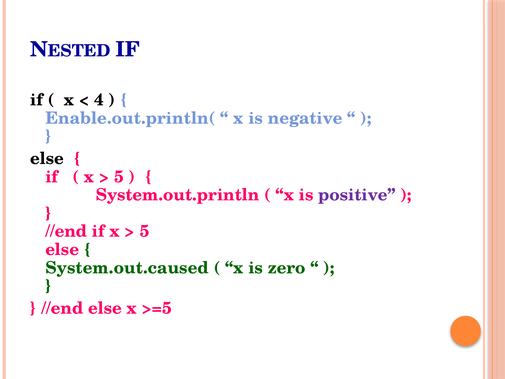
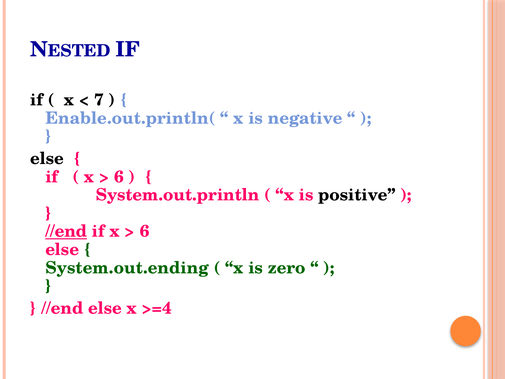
4: 4 -> 7 (99, 100)
5: 5 -> 6 (119, 177)
positive colour: purple -> black (357, 195)
//end underline: none -> present (66, 231)
5: 5 -> 6 (145, 231)
System.out.caused: System.out.caused -> System.out.ending (127, 268)
>=5: >=5 -> >=4 (157, 308)
